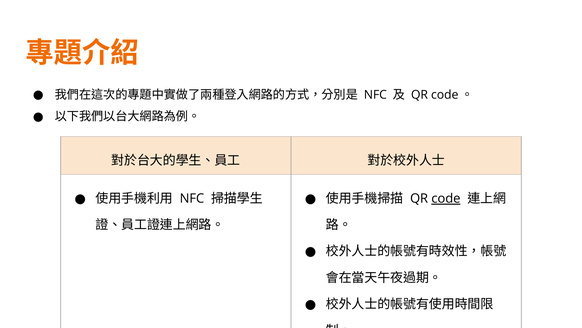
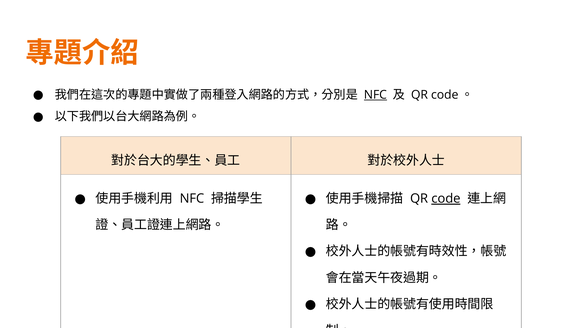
NFC underline: none -> present (375, 95)
